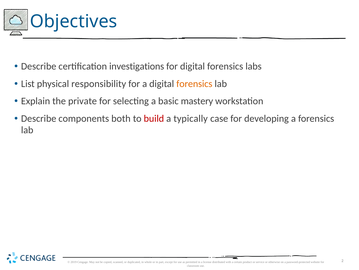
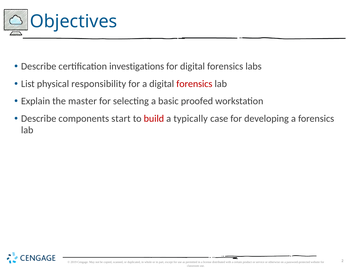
forensics colour: orange -> red (194, 84)
private: private -> master (83, 101)
mastery: mastery -> proofed (197, 101)
both: both -> start (121, 118)
